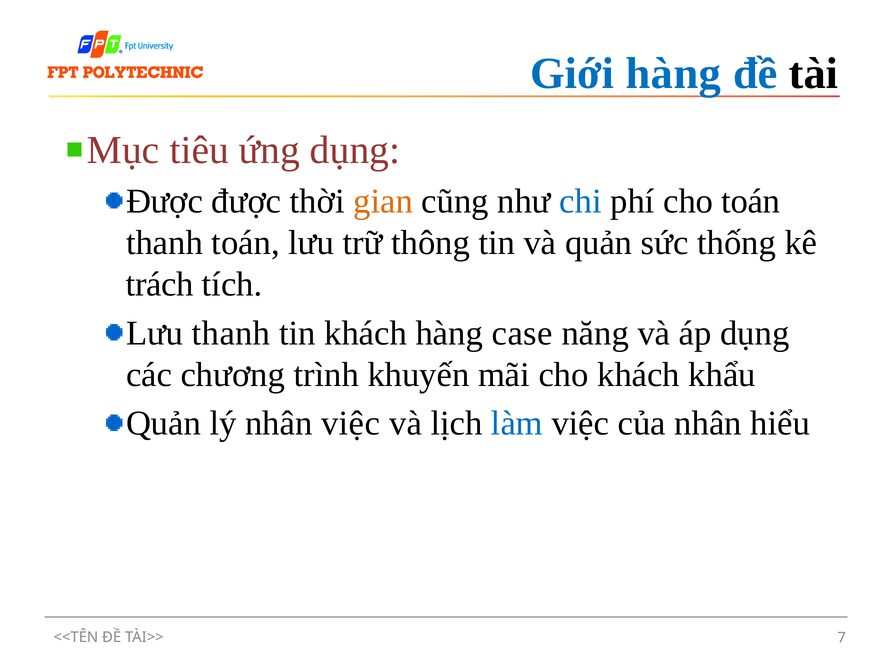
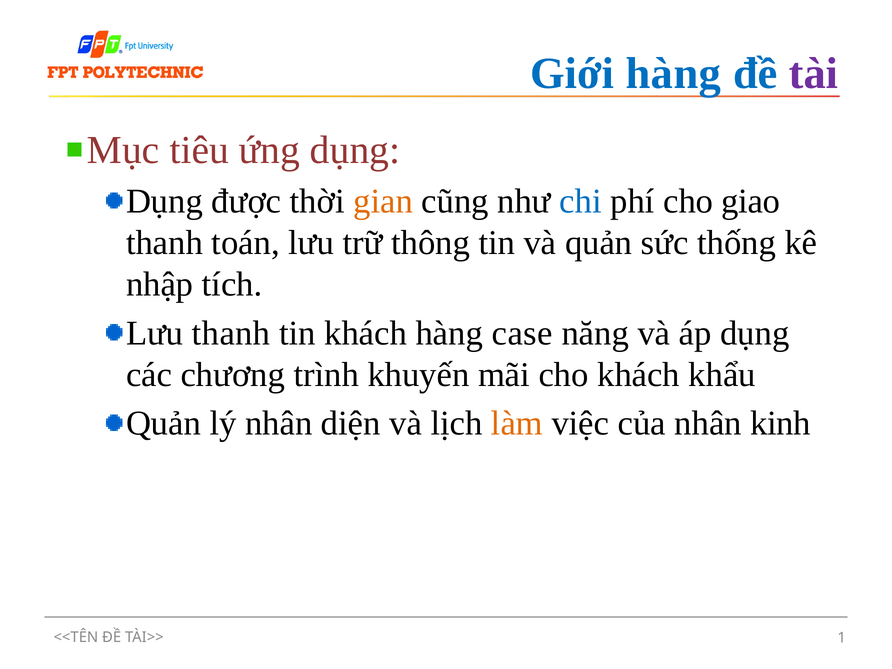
tài colour: black -> purple (814, 74)
Được: Được -> Dụng (164, 201)
cho toán: toán -> giao (751, 201)
trách: trách -> nhập (160, 284)
nhân việc: việc -> diện (351, 423)
làm colour: blue -> orange (517, 423)
hiểu: hiểu -> kinh (780, 423)
7: 7 -> 1 (842, 638)
